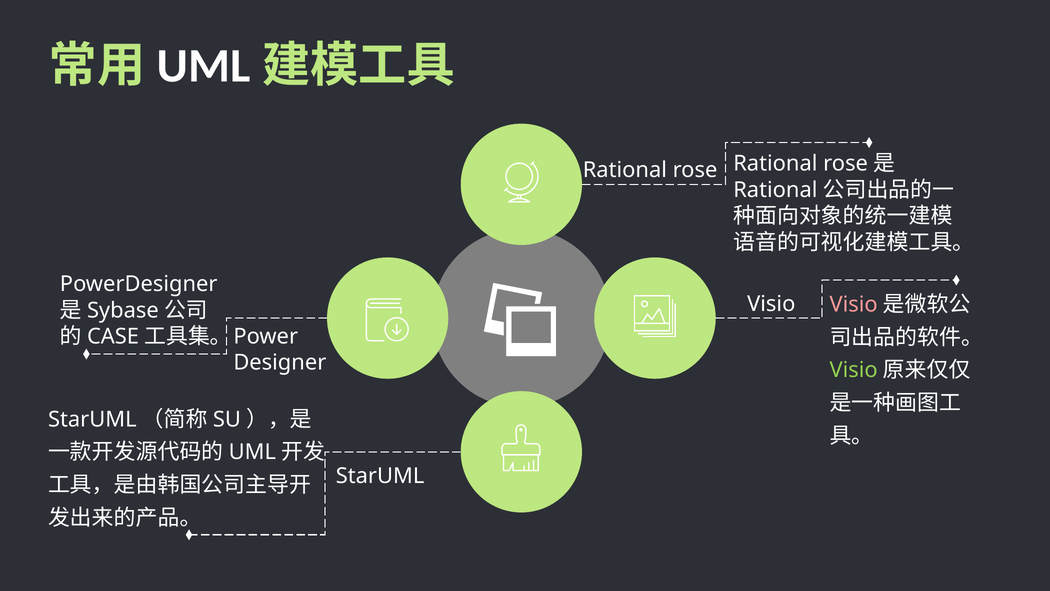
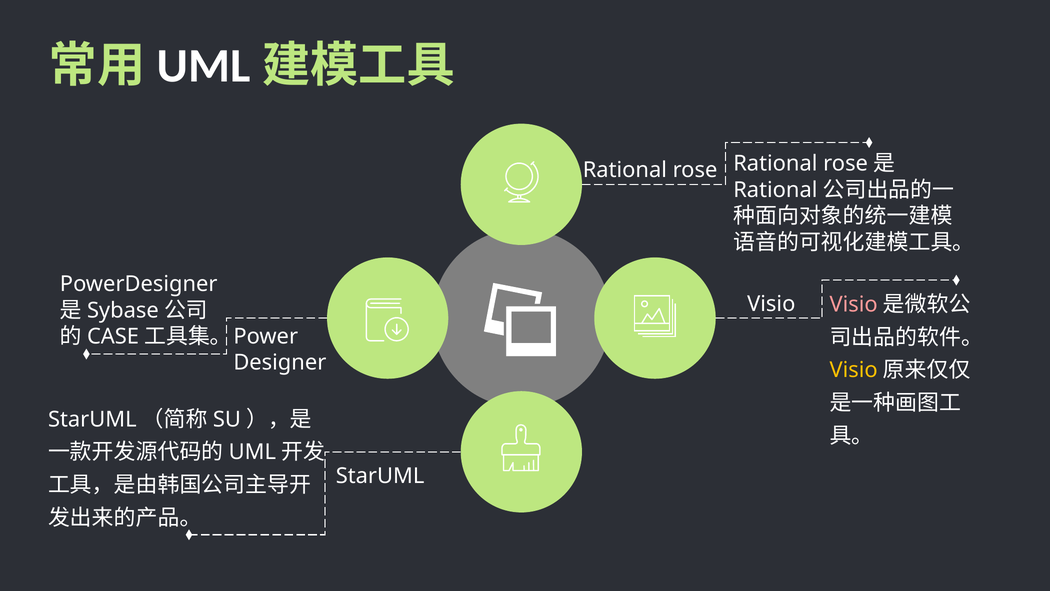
Visio colour: light green -> yellow (854, 370)
